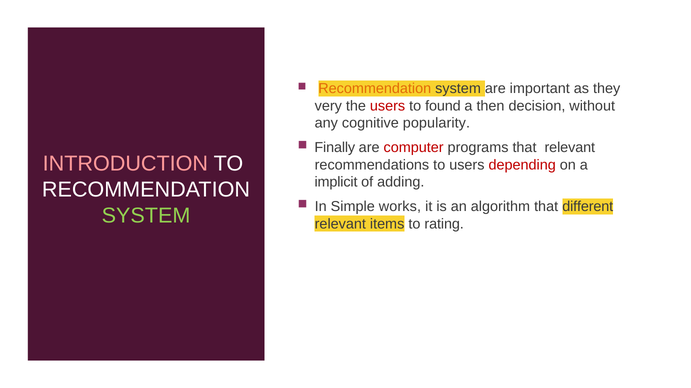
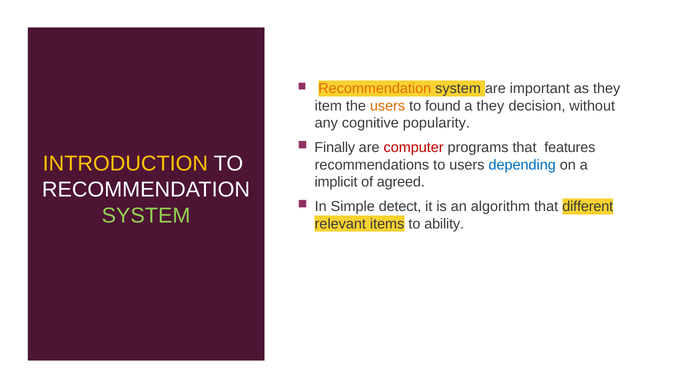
very: very -> item (328, 106)
users colour: red -> orange (388, 106)
a then: then -> they (490, 106)
that relevant: relevant -> features (570, 148)
INTRODUCTION colour: pink -> yellow (125, 164)
depending colour: red -> blue (522, 165)
adding: adding -> agreed (401, 183)
works: works -> detect (400, 207)
rating: rating -> ability (444, 224)
